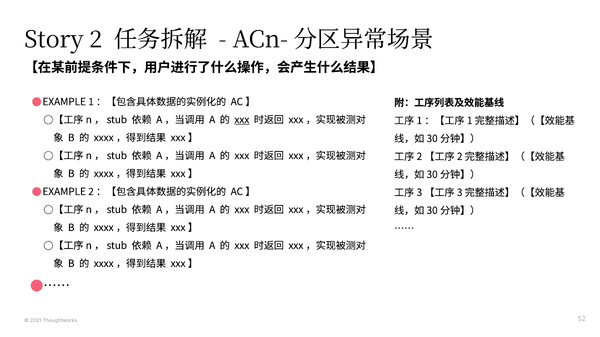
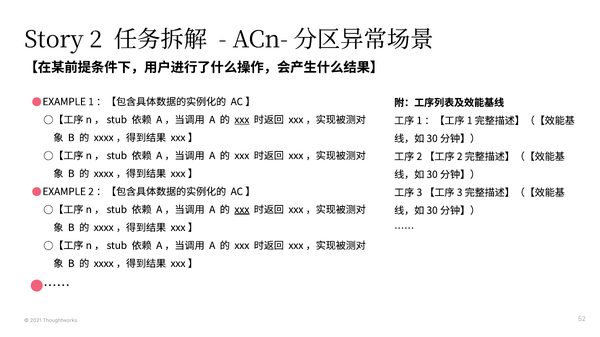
xxx underline: none -> present (242, 210)
